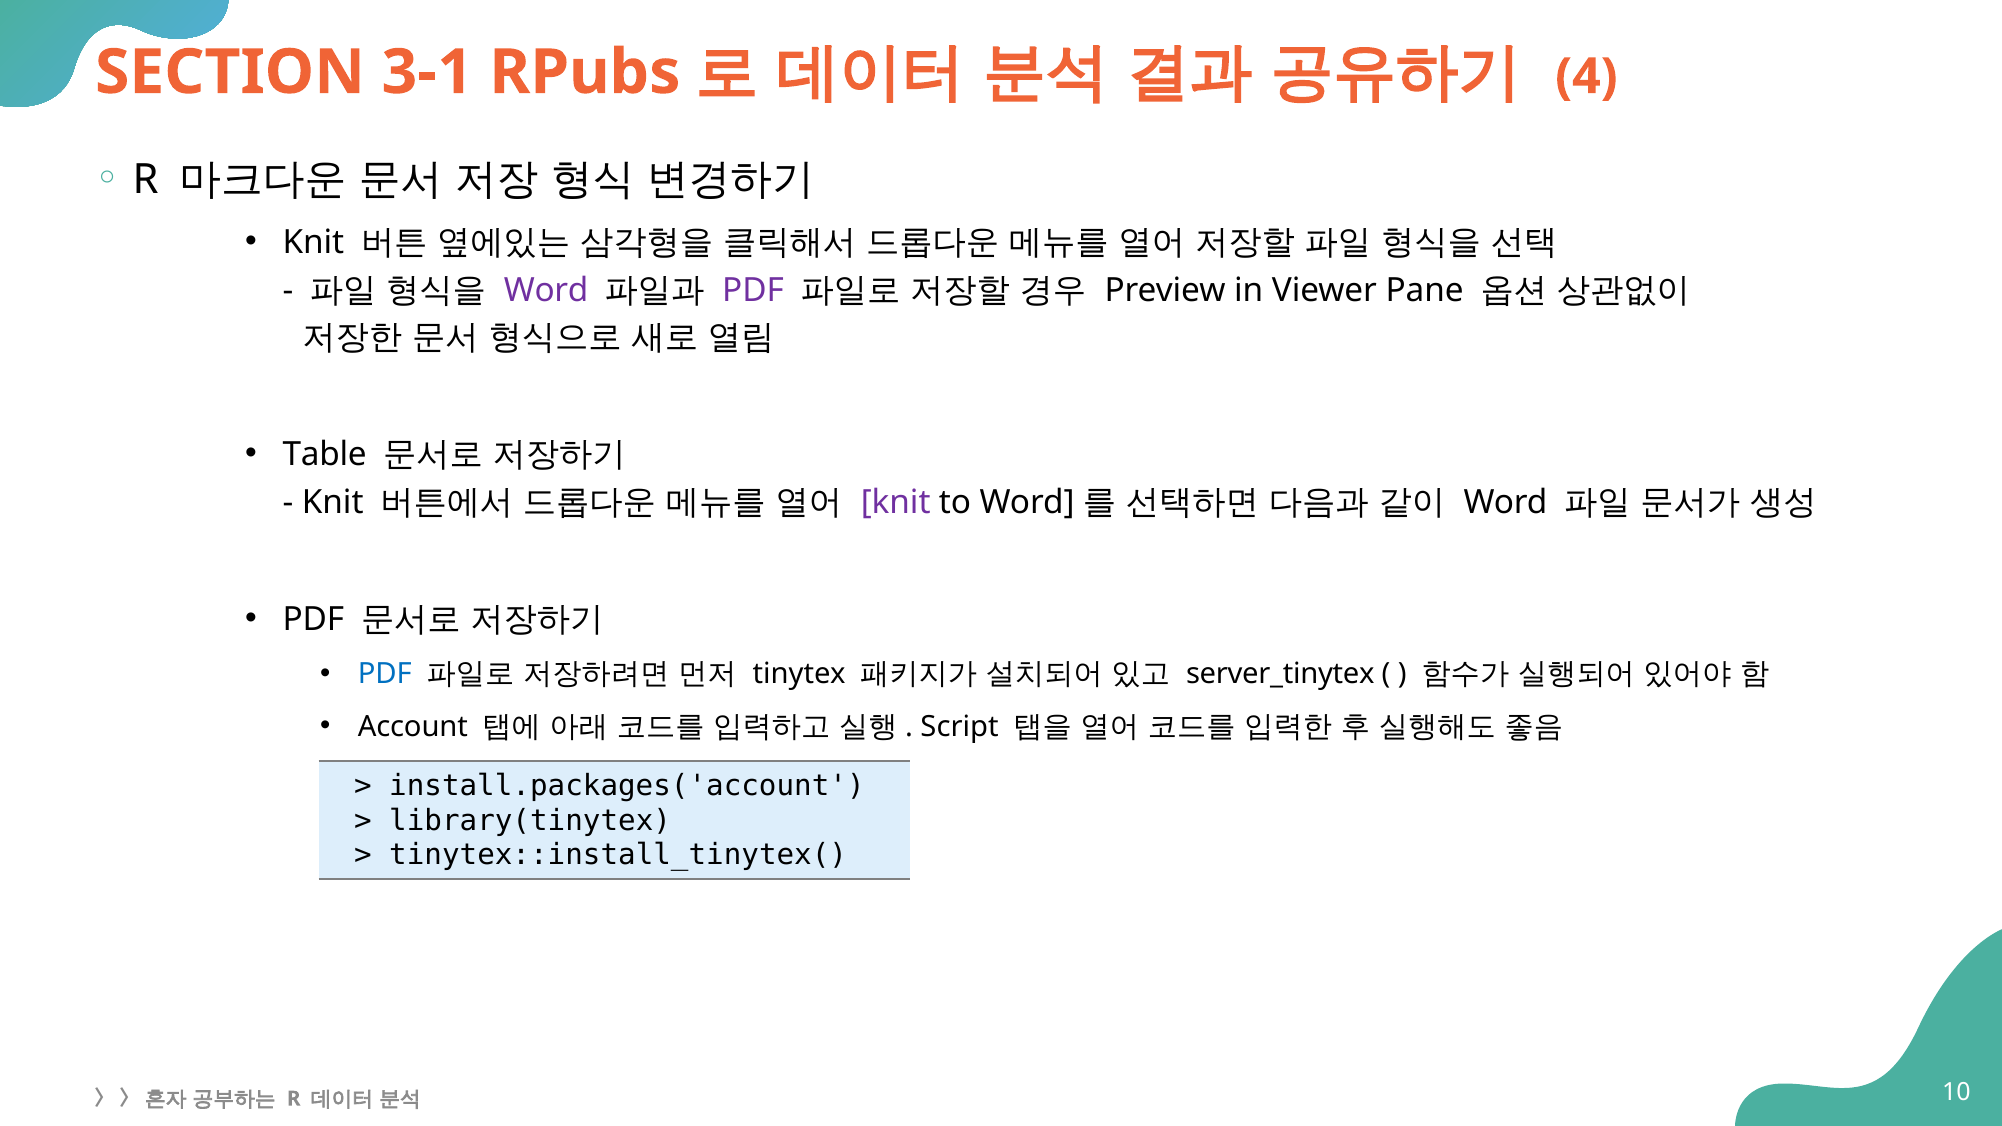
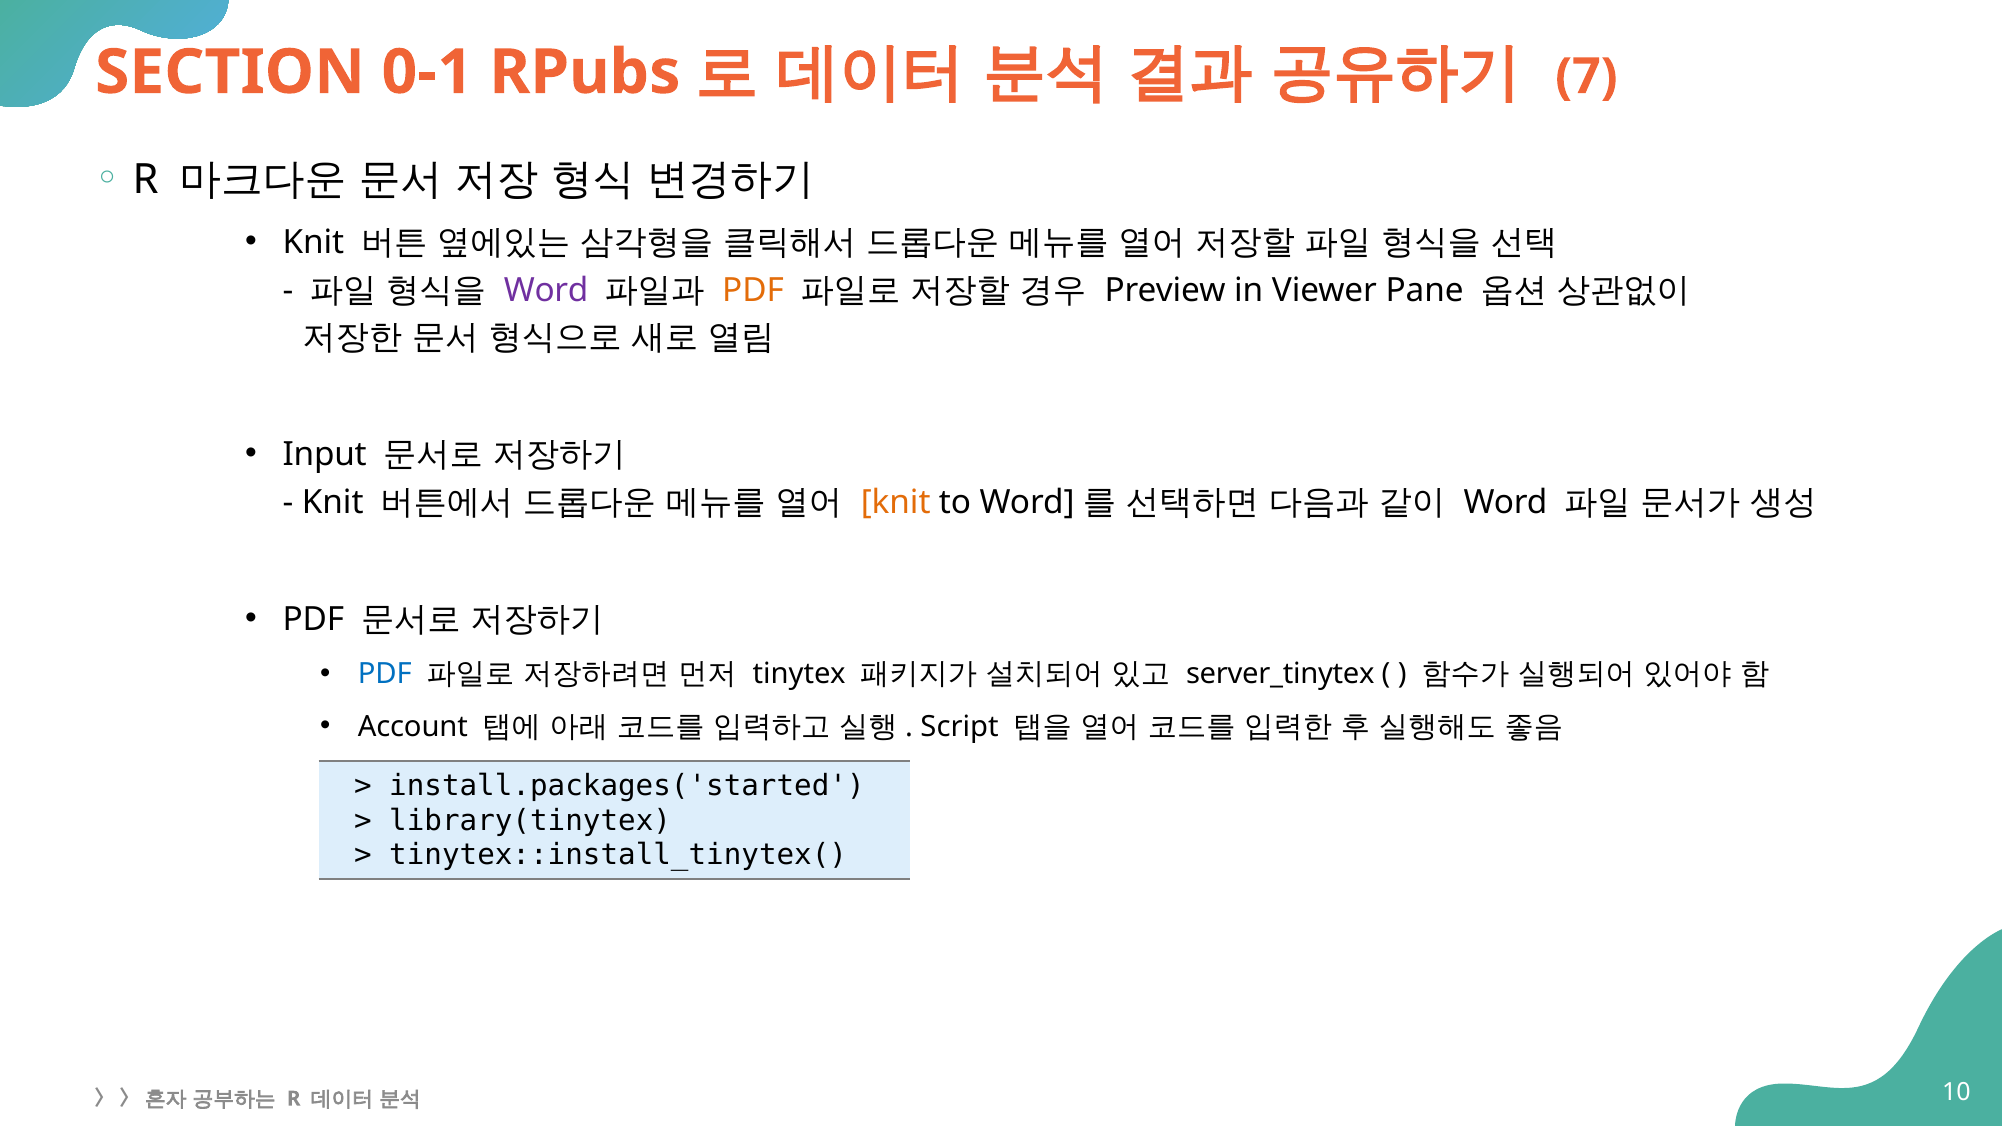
3-1: 3-1 -> 0-1 (427, 72)
4: 4 -> 7 (1586, 77)
PDF colour: purple -> orange (753, 290)
Table: Table -> Input (325, 455)
knit colour: purple -> orange (896, 503)
install.packages('account: install.packages('account -> install.packages('started (627, 786)
